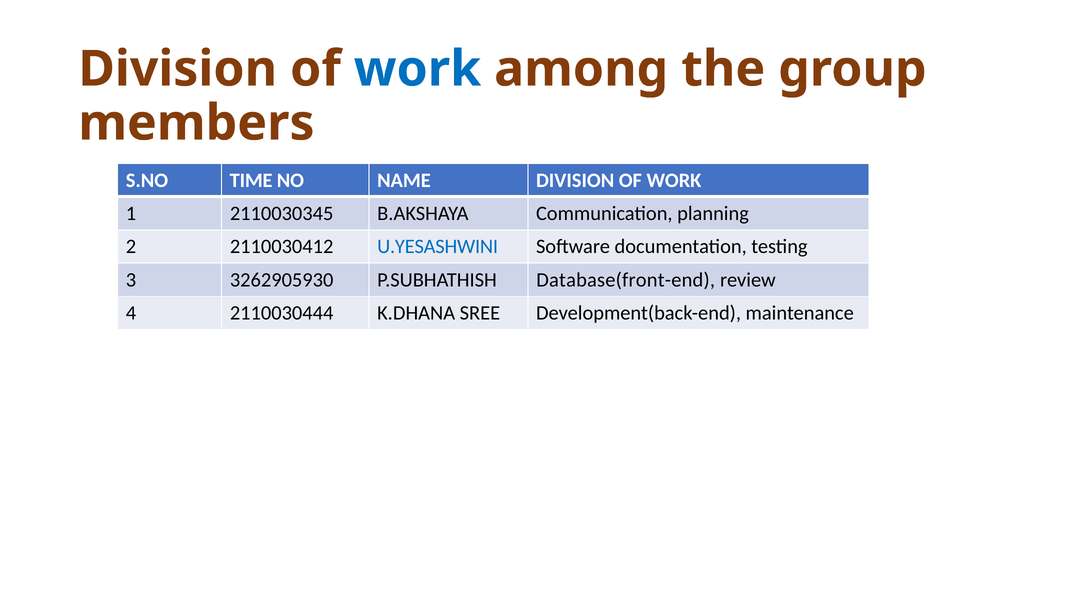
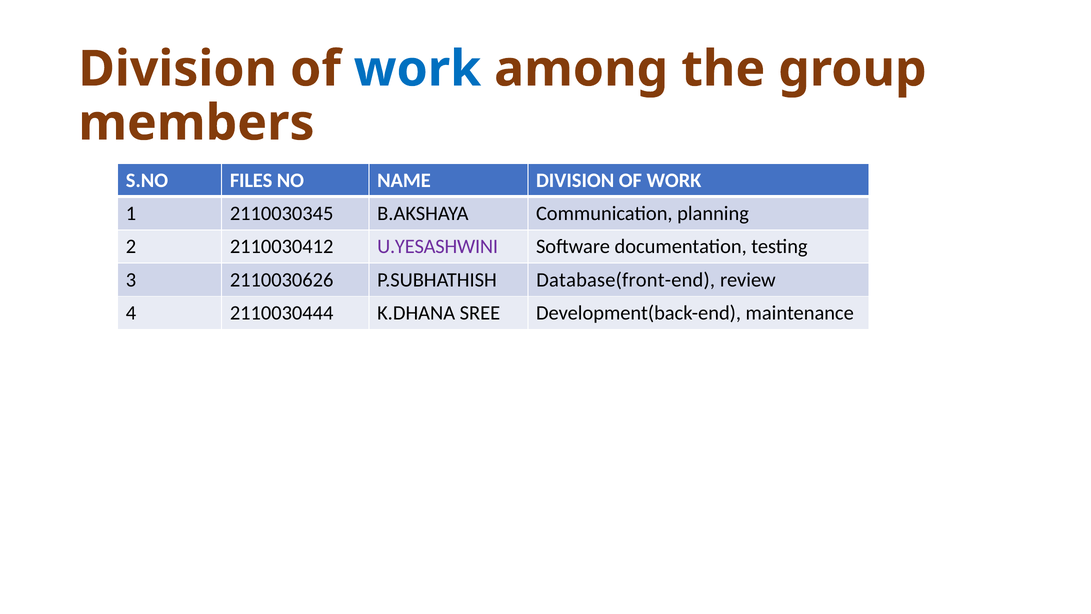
TIME: TIME -> FILES (251, 180)
U.YESASHWINI colour: blue -> purple (438, 247)
3262905930: 3262905930 -> 2110030626 (282, 280)
